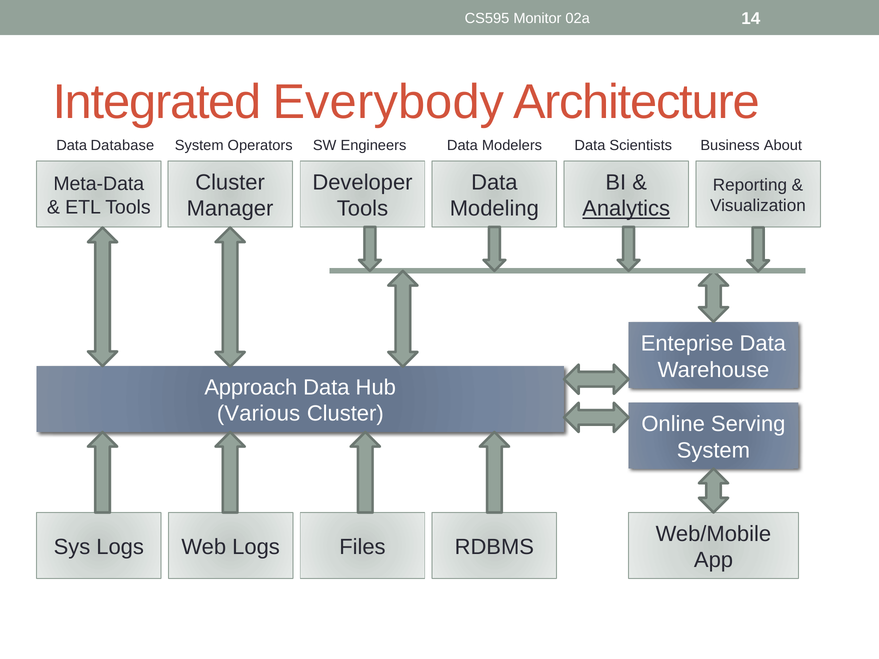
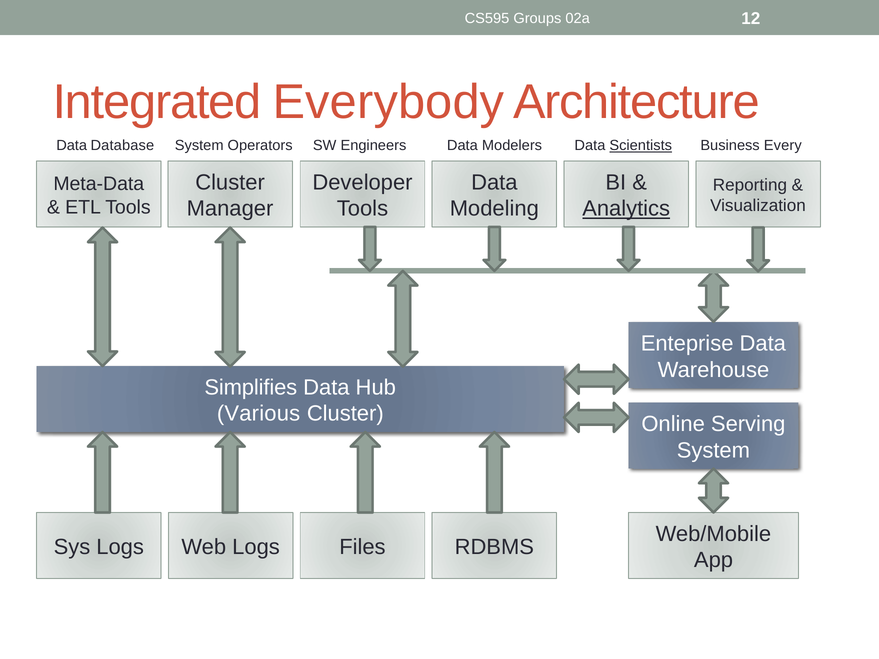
Monitor: Monitor -> Groups (537, 19)
14: 14 -> 12 (751, 19)
Scientists underline: none -> present (641, 146)
About: About -> Every (783, 146)
Approach: Approach -> Simplifies (251, 388)
